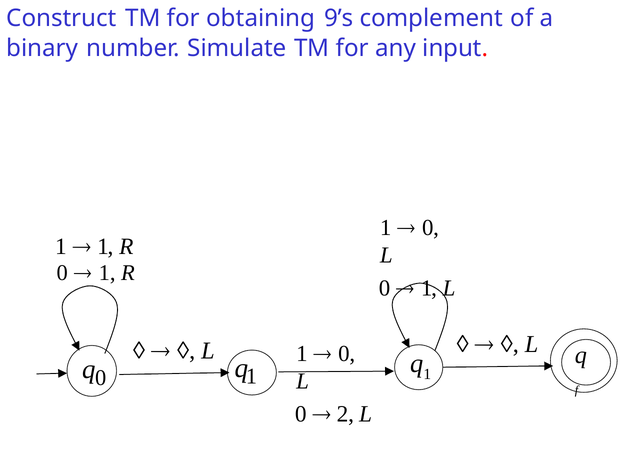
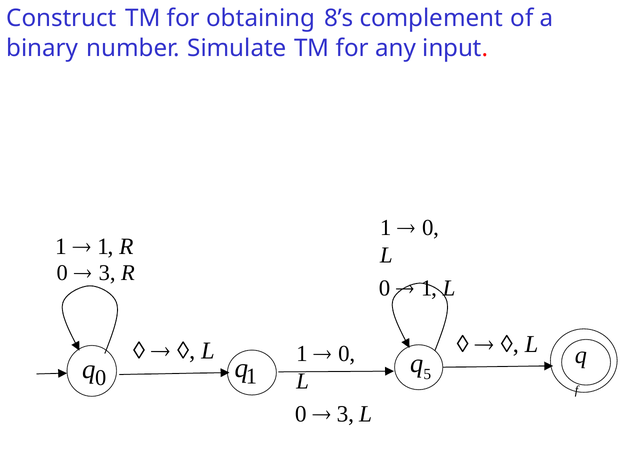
9’s: 9’s -> 8’s (339, 18)
1: 1 -> 3 (107, 272)
1: 1 -> 5 (427, 374)
2: 2 -> 3 (345, 414)
